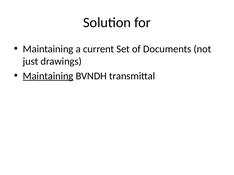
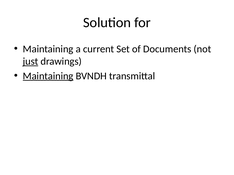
just underline: none -> present (31, 62)
